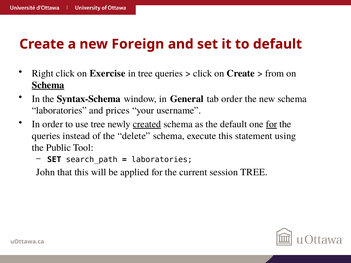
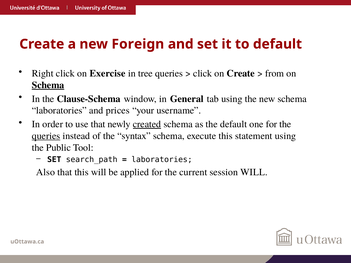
Syntax-Schema: Syntax-Schema -> Clause-Schema (89, 99)
tab order: order -> using (232, 99)
use tree: tree -> that (98, 124)
for underline: present -> none (272, 124)
queries underline: none -> present (46, 136)
delete: delete -> syntax (134, 136)
John: John -> Also (46, 172)
session TREE: TREE -> WILL (254, 172)
